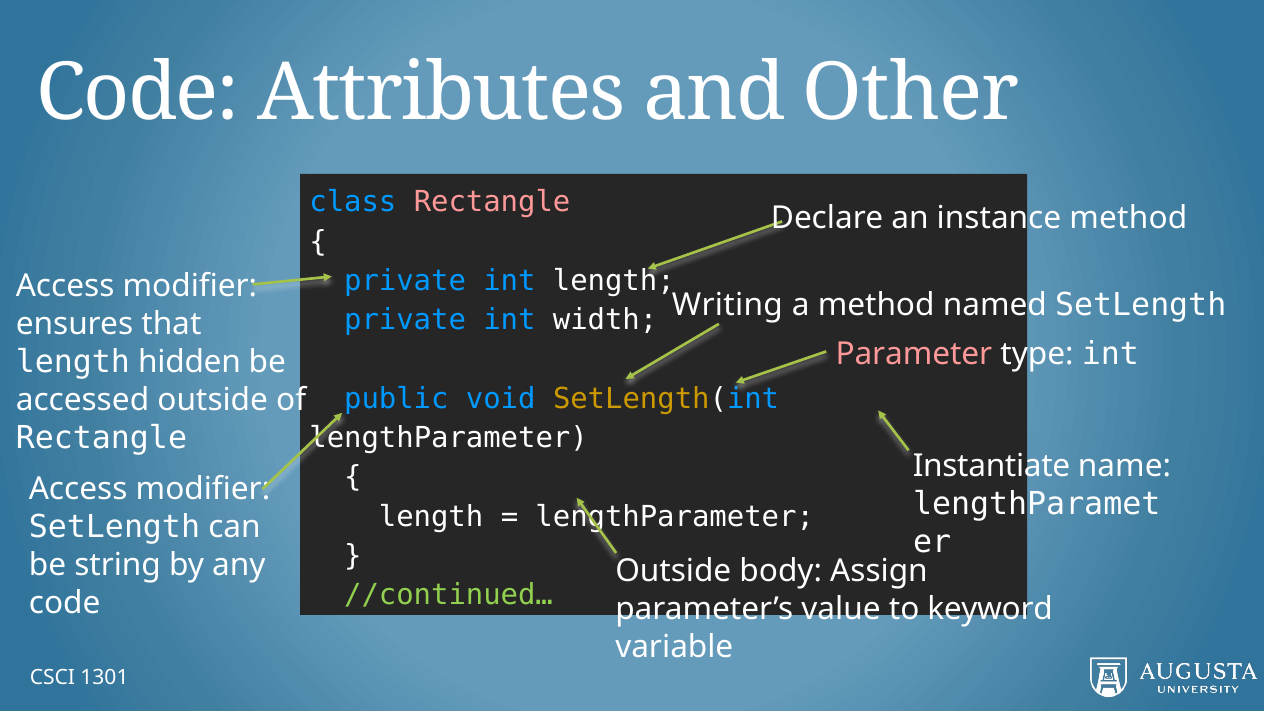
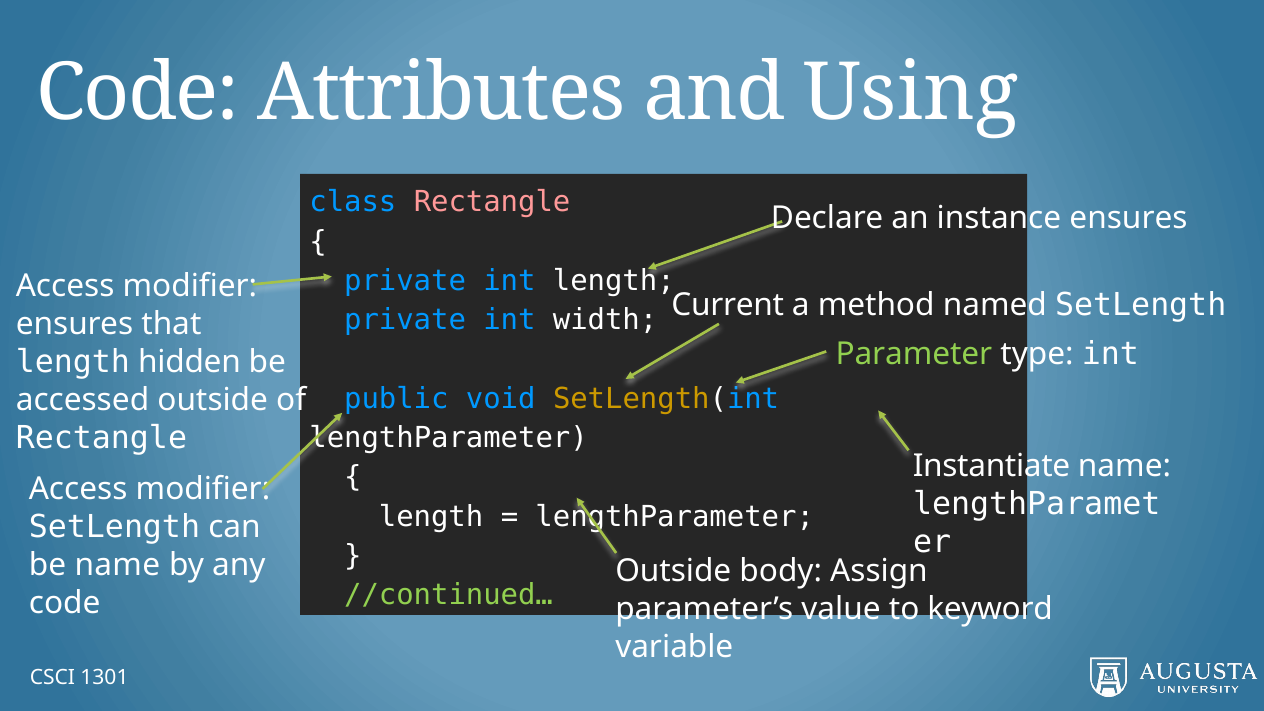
Other: Other -> Using (911, 93)
instance method: method -> ensures (1129, 218)
Writing: Writing -> Current (728, 305)
Parameter colour: pink -> light green (914, 354)
be string: string -> name (117, 565)
